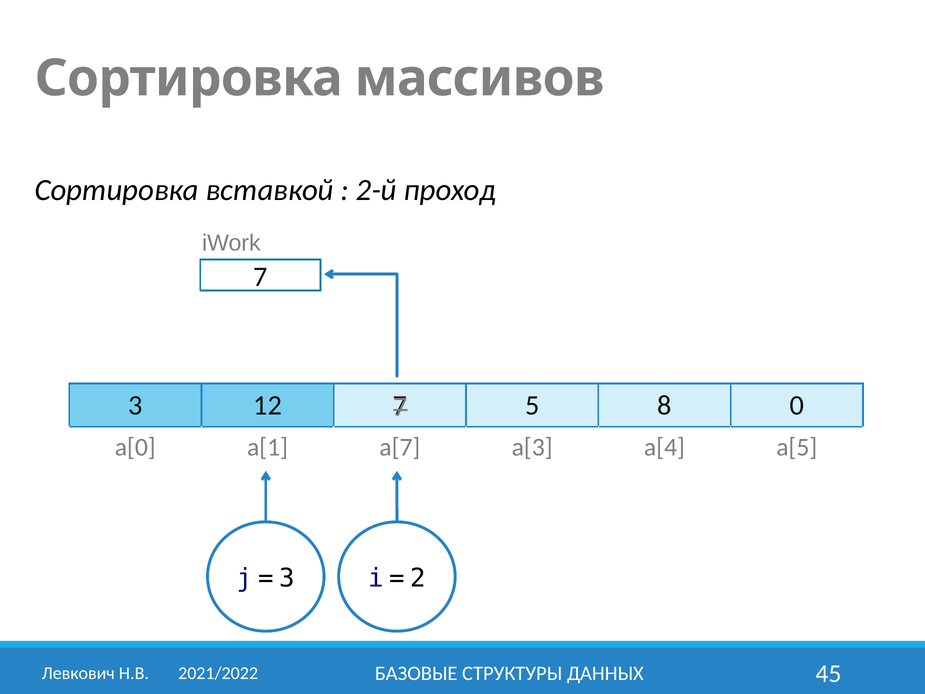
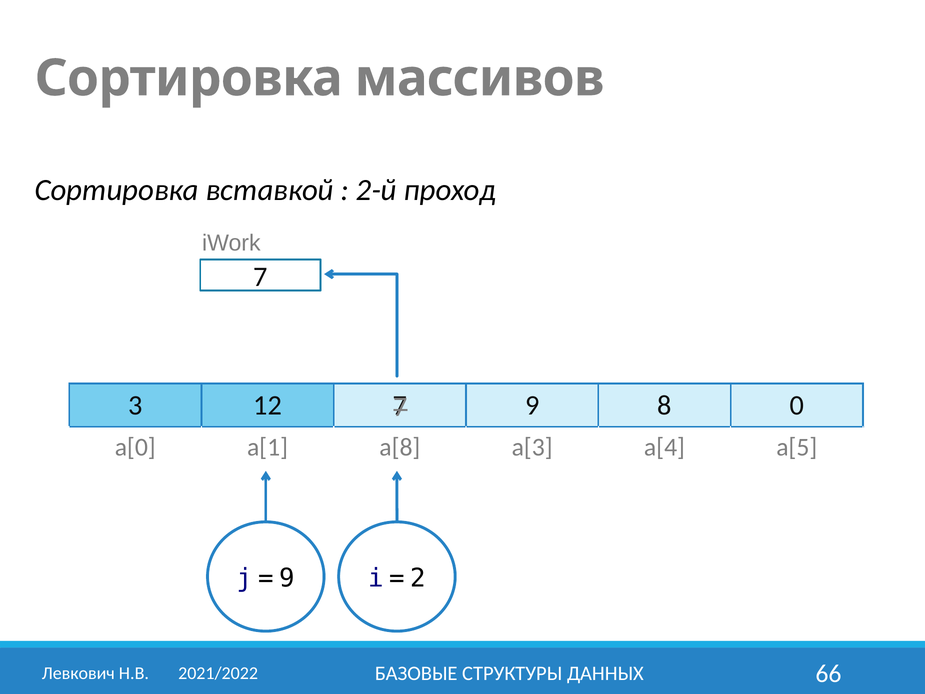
5: 5 -> 9 (532, 405)
a[7: a[7 -> a[8 (400, 447)
3: 3 -> 9 (287, 578)
45: 45 -> 66 (828, 673)
